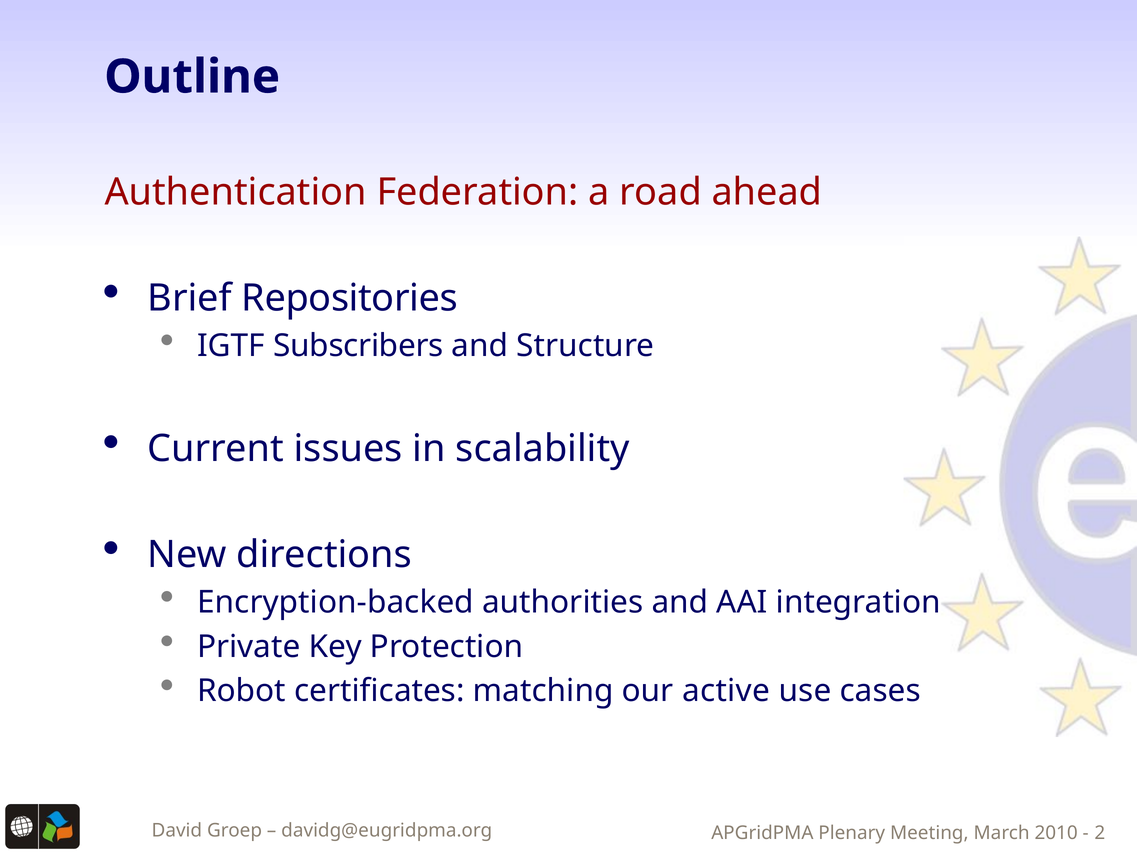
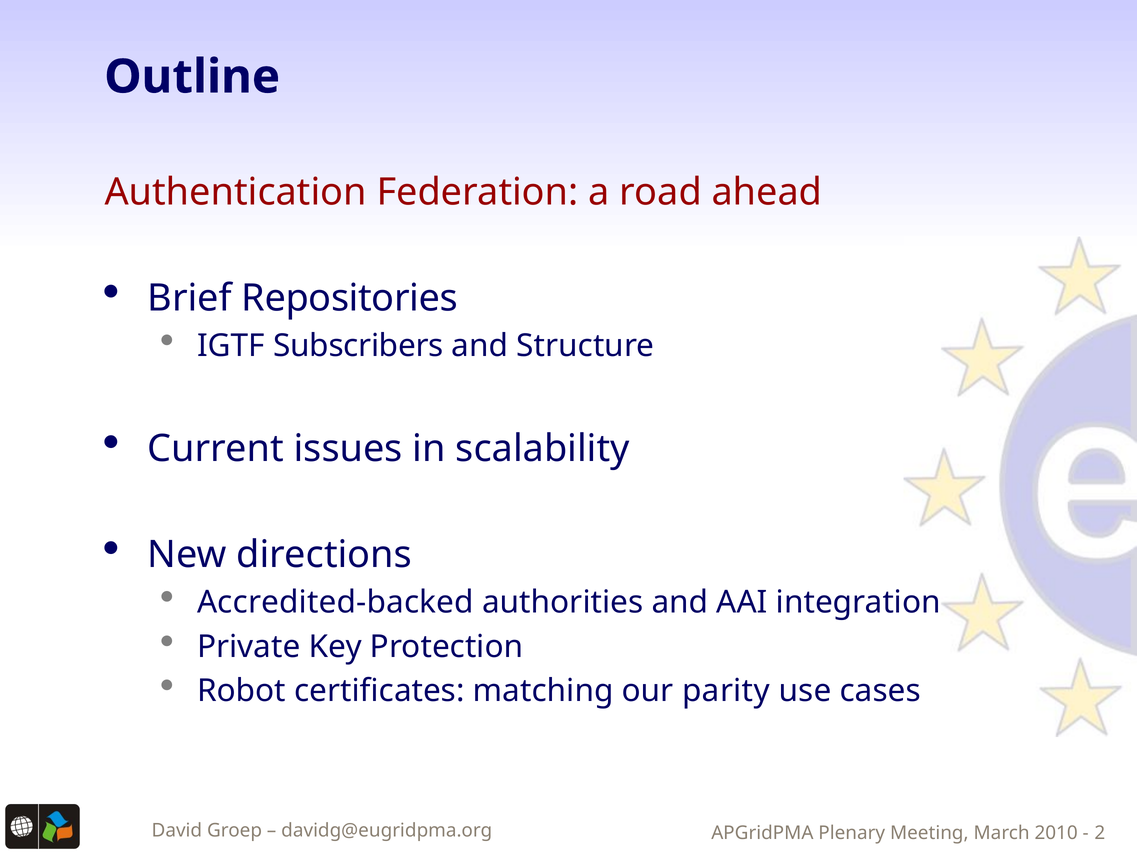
Encryption-backed: Encryption-backed -> Accredited-backed (335, 602)
active: active -> parity (726, 691)
